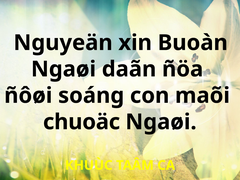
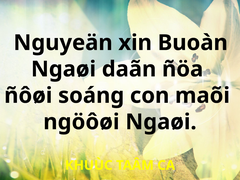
chuoäc: chuoäc -> ngöôøi (81, 122)
